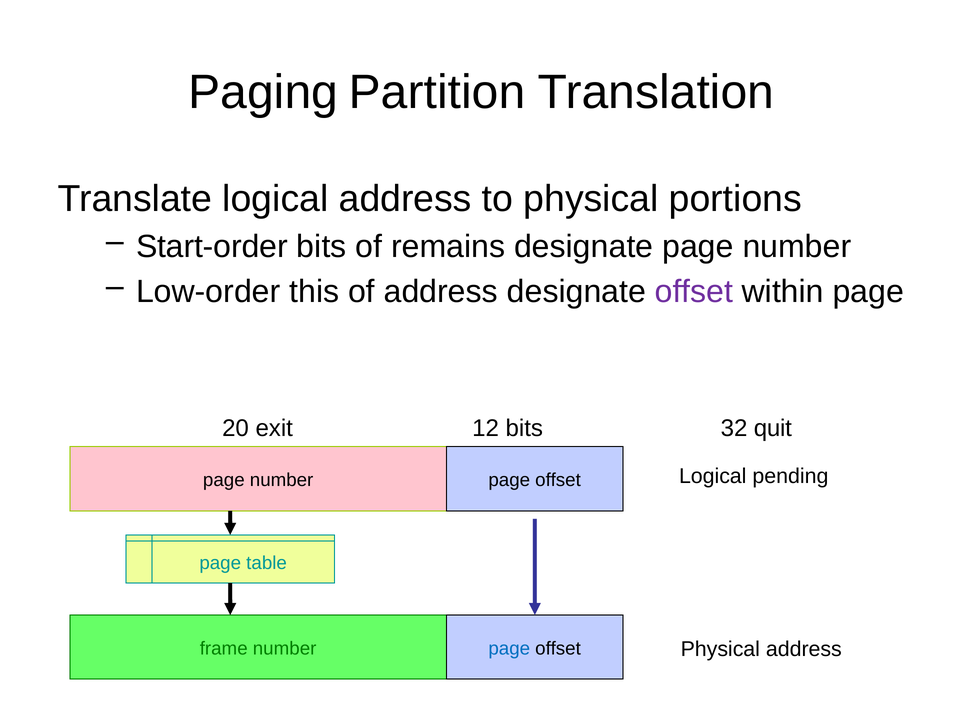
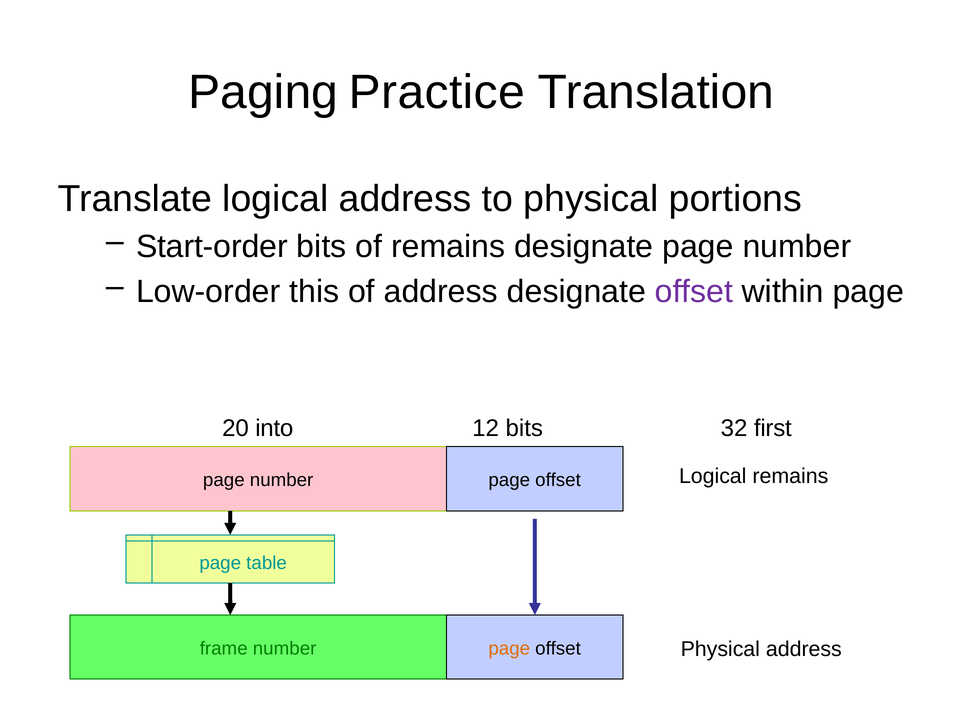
Partition: Partition -> Practice (437, 92)
exit: exit -> into (274, 428)
quit: quit -> first (773, 428)
Logical pending: pending -> remains (790, 476)
page colour: blue -> orange (509, 648)
